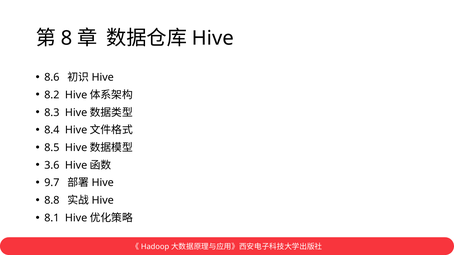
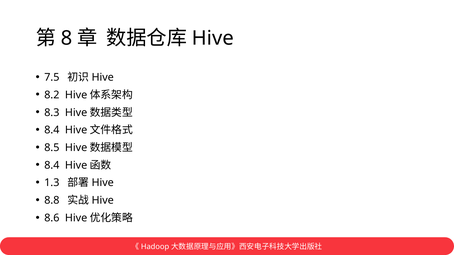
8.6: 8.6 -> 7.5 (52, 77)
3.6: 3.6 -> 8.4 (52, 165)
9.7: 9.7 -> 1.3 (52, 183)
8.1: 8.1 -> 8.6 (52, 218)
